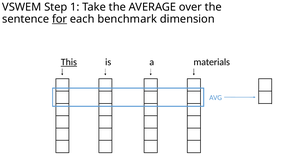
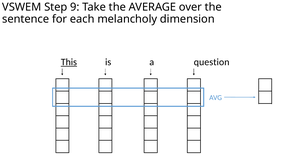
1: 1 -> 9 (75, 7)
for underline: present -> none (60, 19)
benchmark: benchmark -> melancholy (127, 19)
materials: materials -> question (212, 62)
